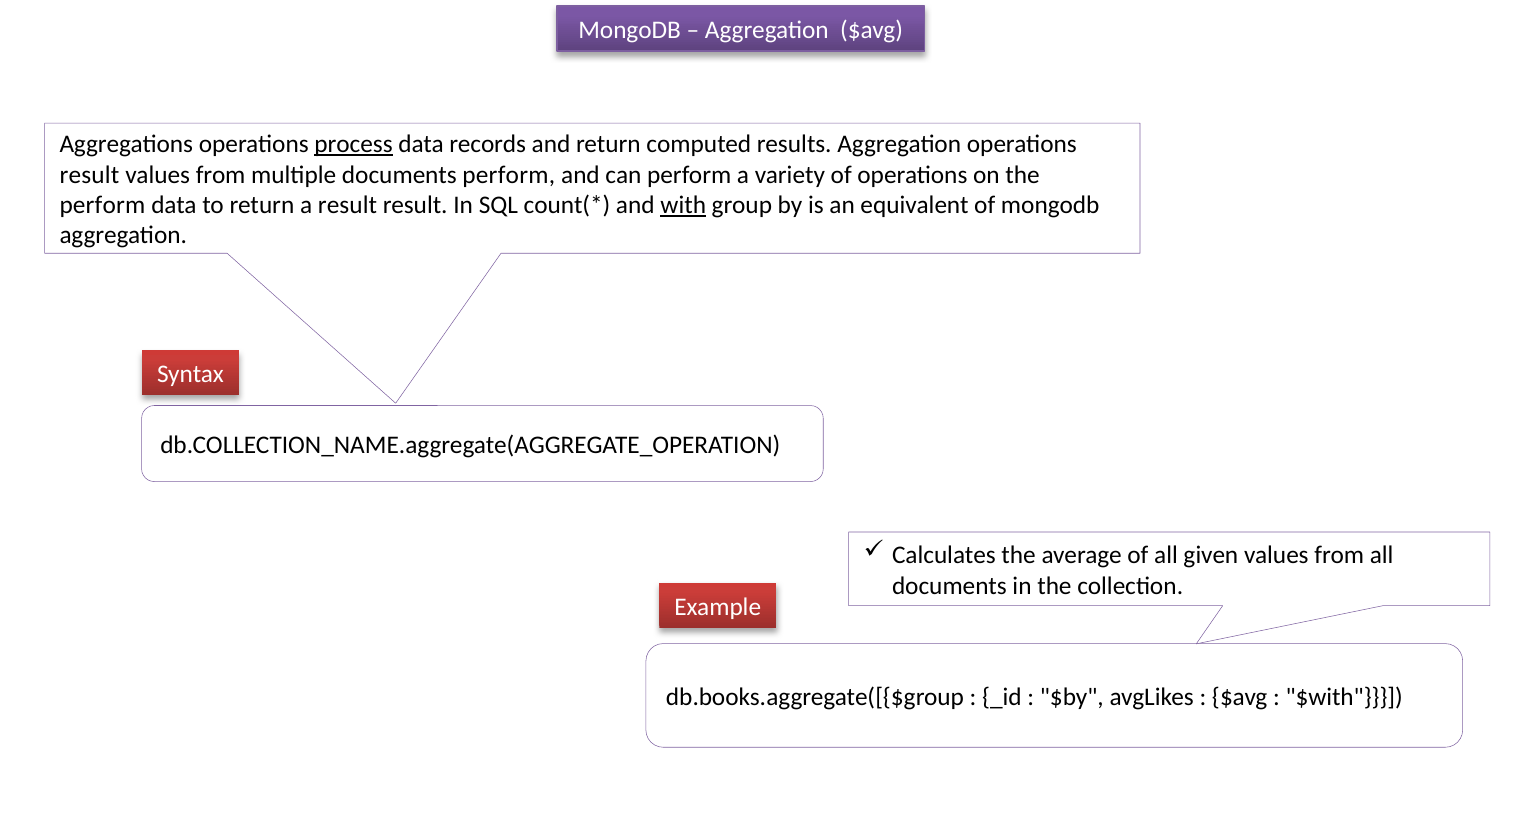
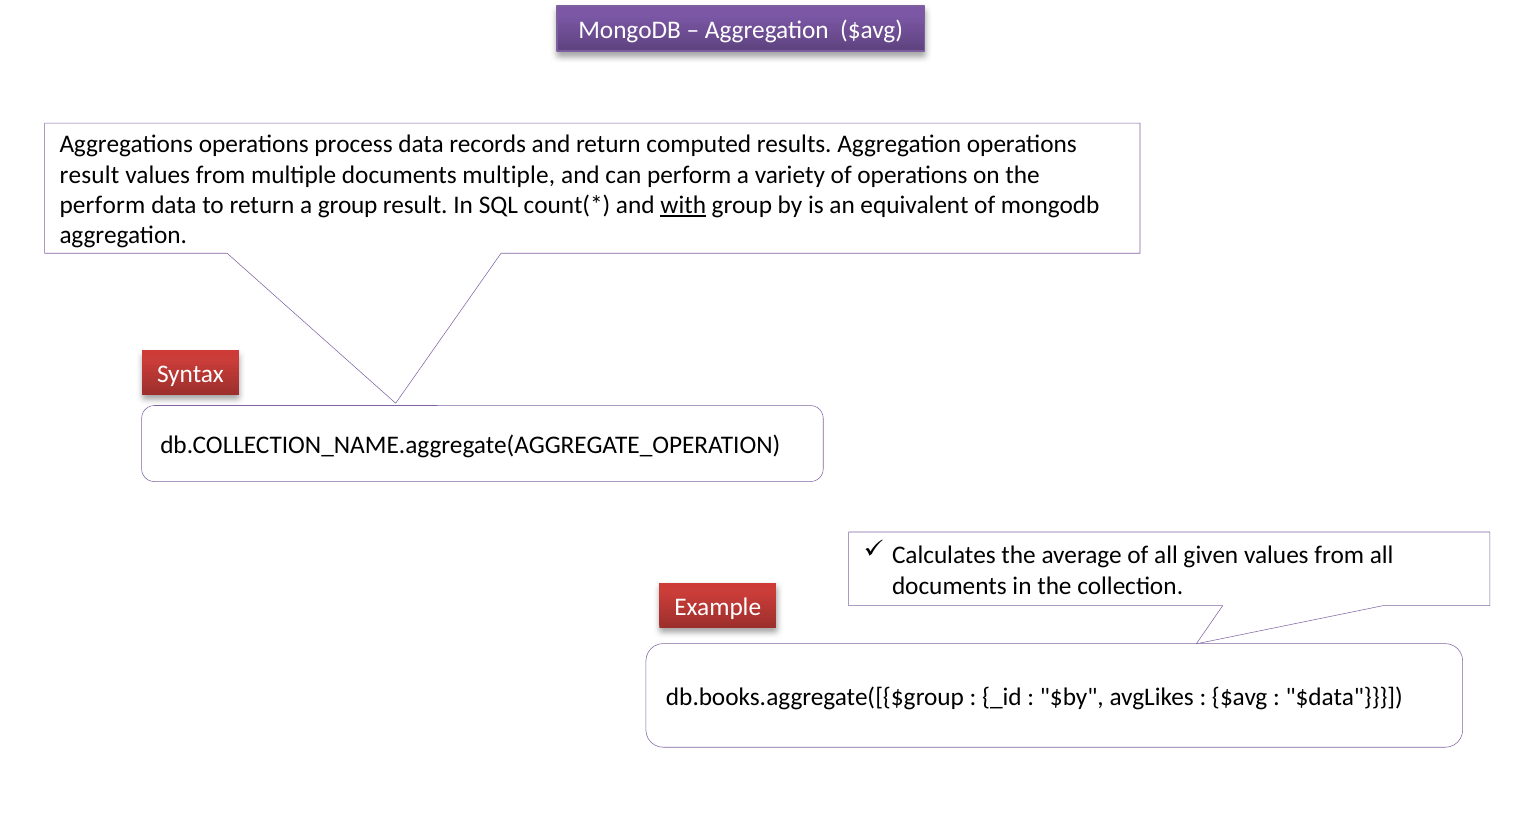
process underline: present -> none (354, 144)
documents perform: perform -> multiple (509, 175)
a result: result -> group (348, 205)
$with: $with -> $data (1344, 697)
